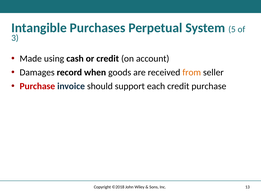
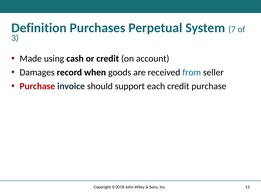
Intangible: Intangible -> Definition (39, 28)
5: 5 -> 7 (232, 29)
from colour: orange -> blue (192, 72)
